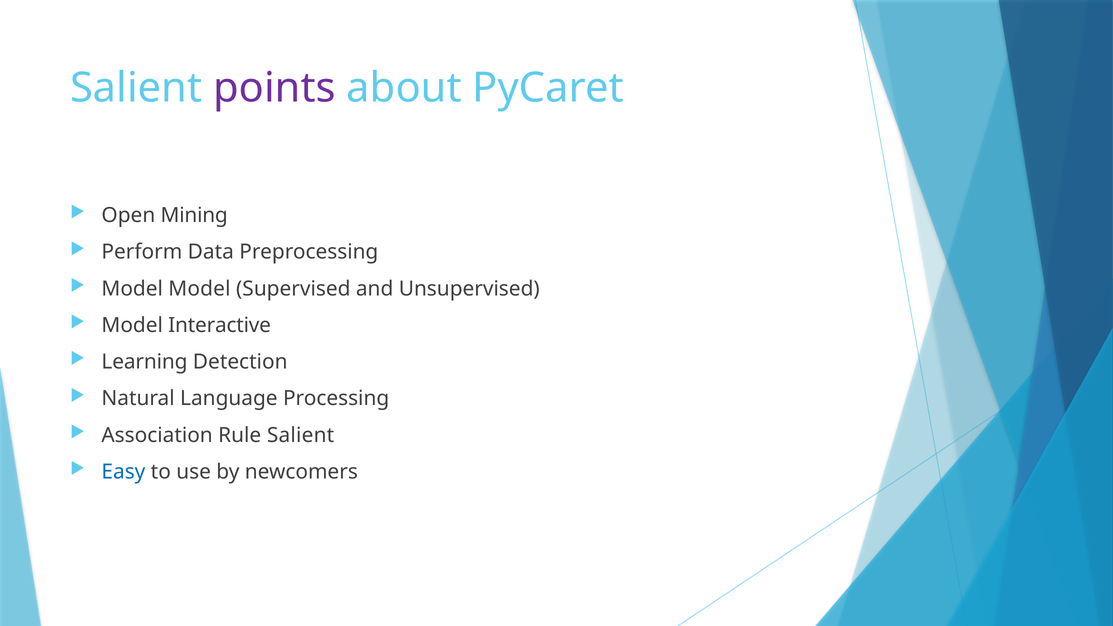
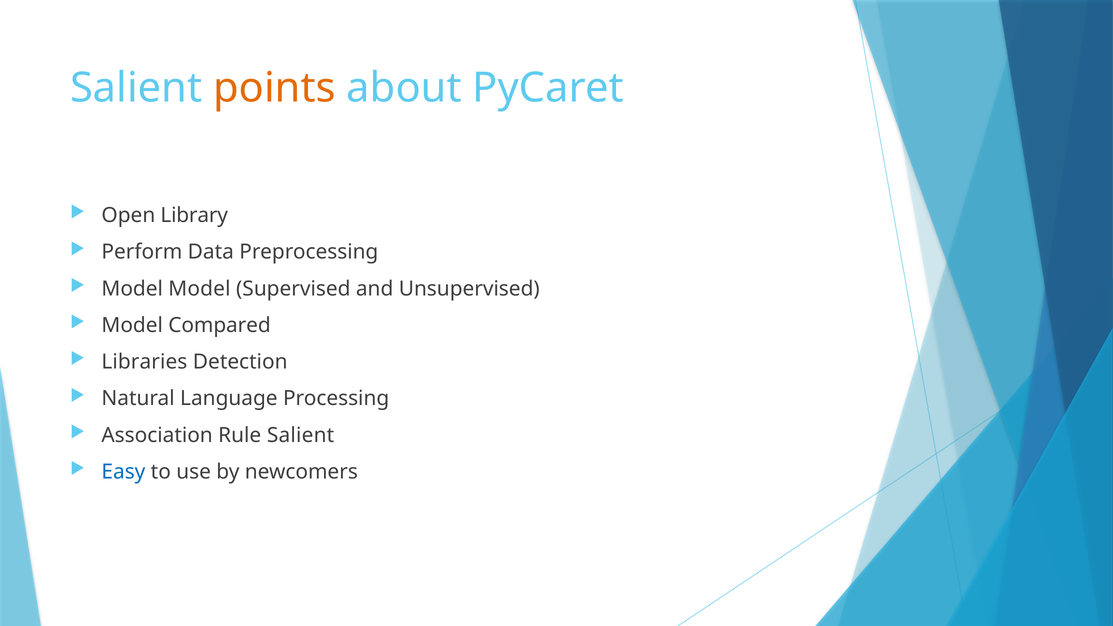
points colour: purple -> orange (274, 88)
Mining: Mining -> Library (194, 215)
Interactive: Interactive -> Compared (220, 325)
Learning: Learning -> Libraries (144, 362)
